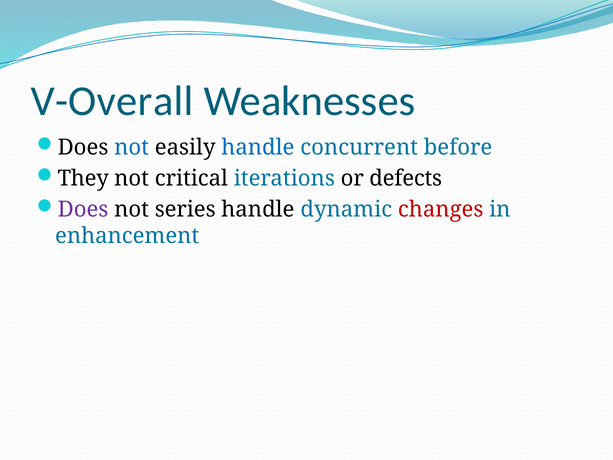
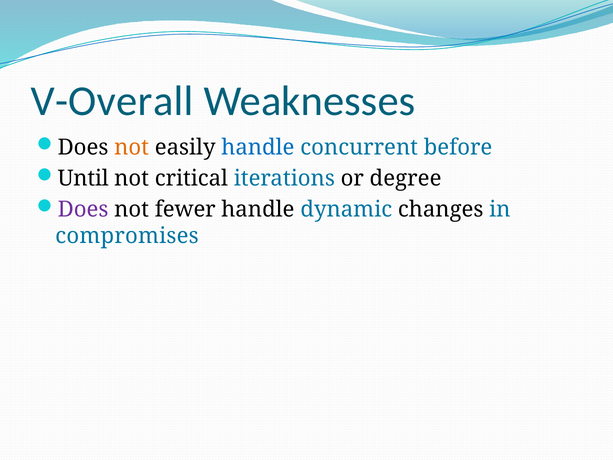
not colour: blue -> orange (132, 148)
They: They -> Until (83, 179)
defects: defects -> degree (406, 179)
series: series -> fewer (185, 210)
changes colour: red -> black (441, 210)
enhancement: enhancement -> compromises (127, 236)
